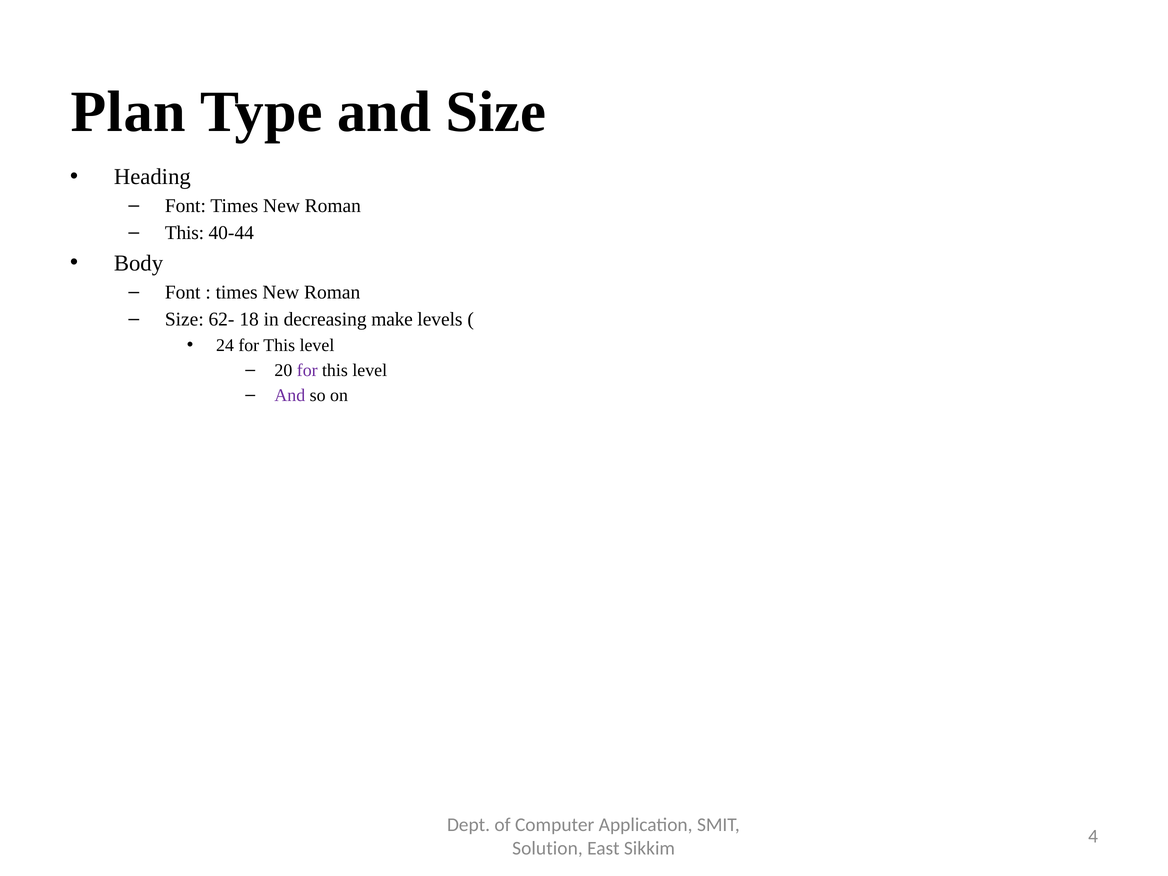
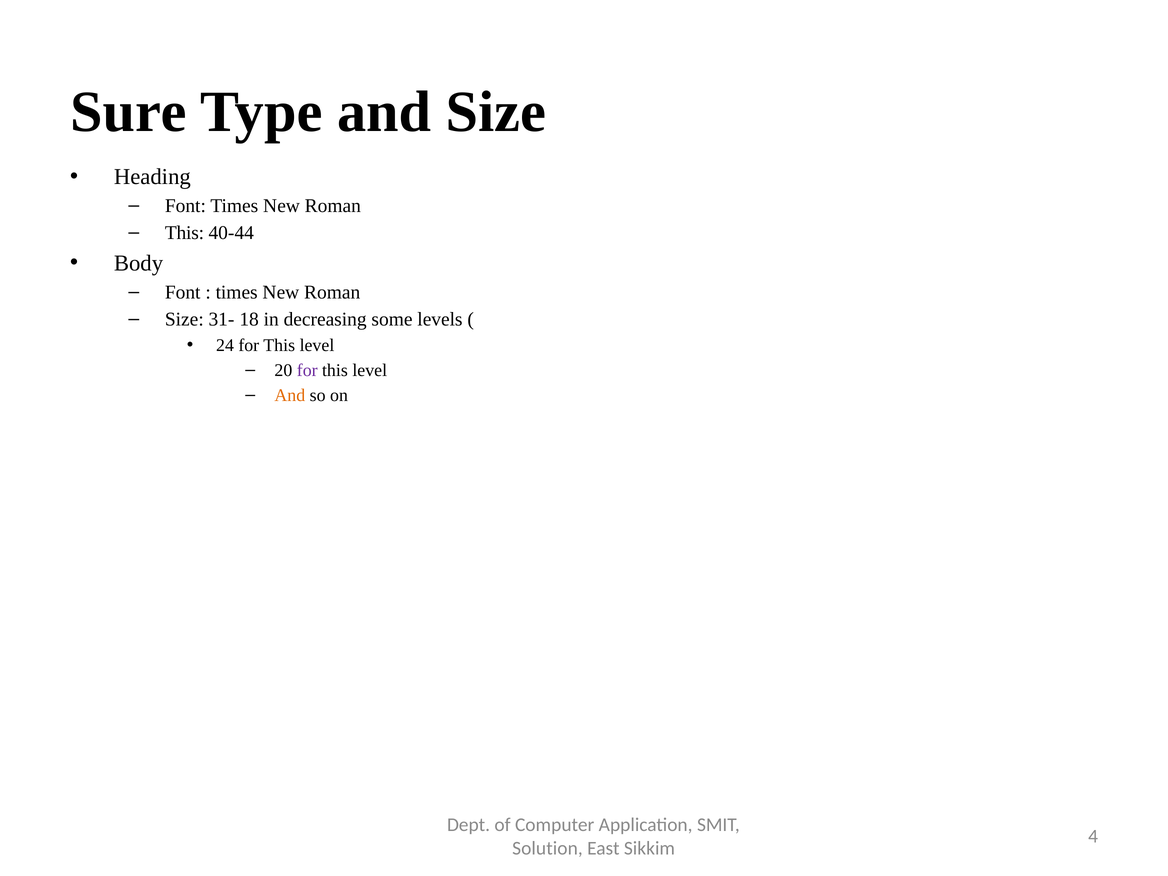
Plan: Plan -> Sure (128, 112)
62-: 62- -> 31- (221, 319)
make: make -> some (392, 319)
And colour: purple -> orange (290, 395)
